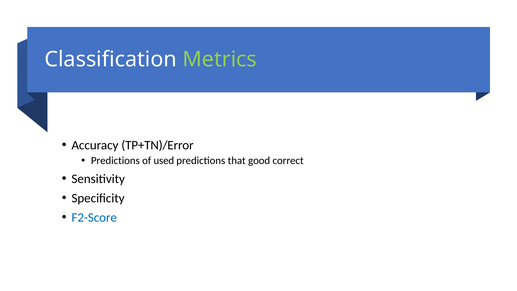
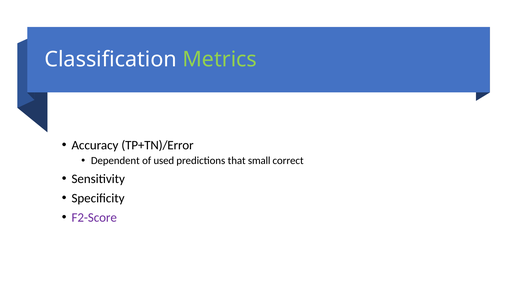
Predictions: Predictions -> Dependent (115, 160)
good: good -> small (259, 160)
F2-Score colour: blue -> purple (94, 217)
